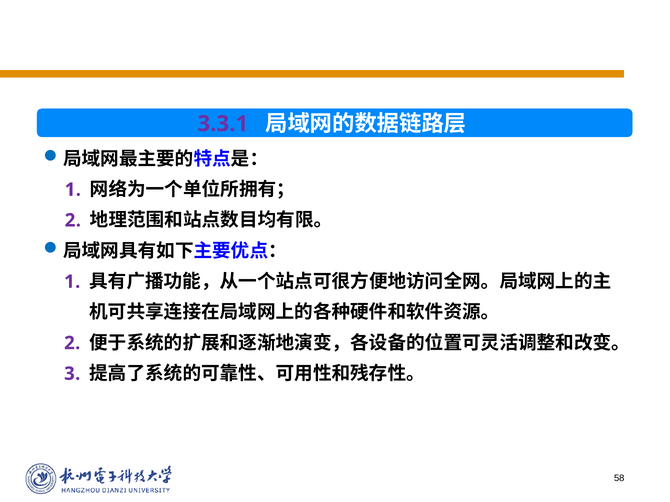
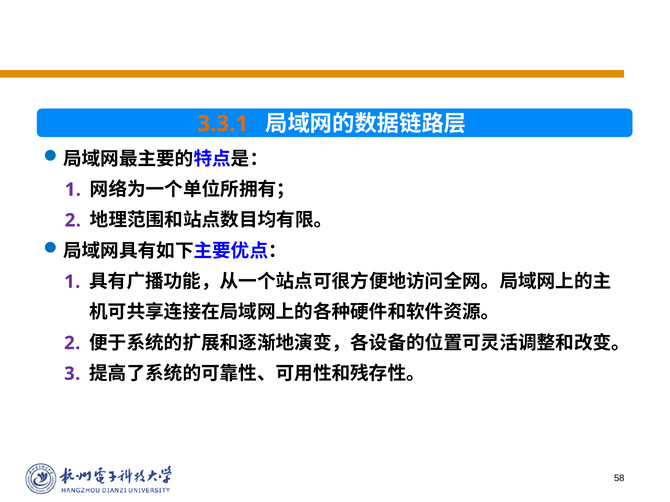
3.3.1 colour: purple -> orange (223, 124)
